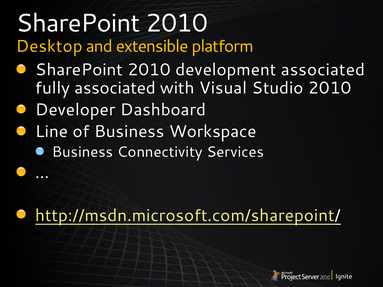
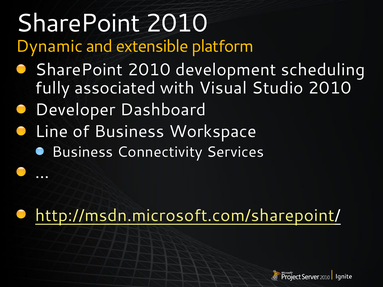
Desktop: Desktop -> Dynamic (49, 46)
development associated: associated -> scheduling (323, 70)
